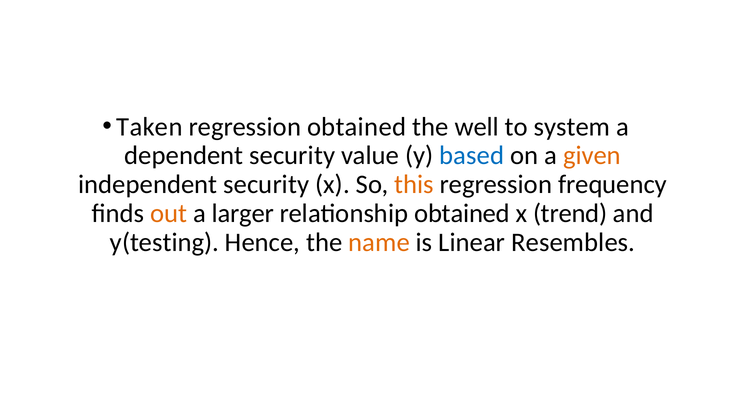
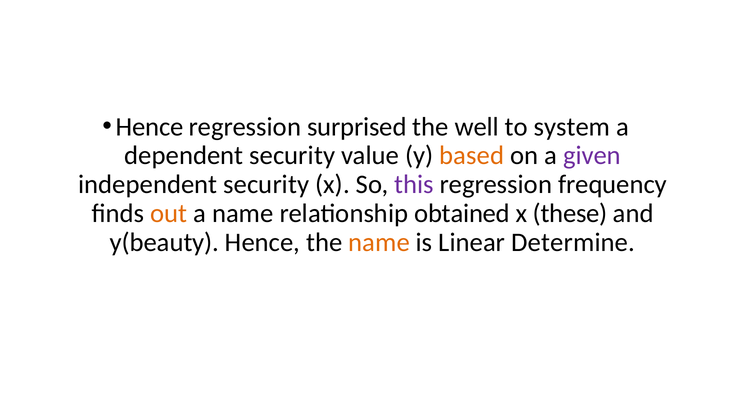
Taken: Taken -> Hence (150, 127)
regression obtained: obtained -> surprised (357, 127)
based colour: blue -> orange (472, 155)
given colour: orange -> purple (592, 155)
this colour: orange -> purple (414, 184)
a larger: larger -> name (243, 213)
trend: trend -> these (570, 213)
y(testing: y(testing -> y(beauty (165, 242)
Resembles: Resembles -> Determine (573, 242)
